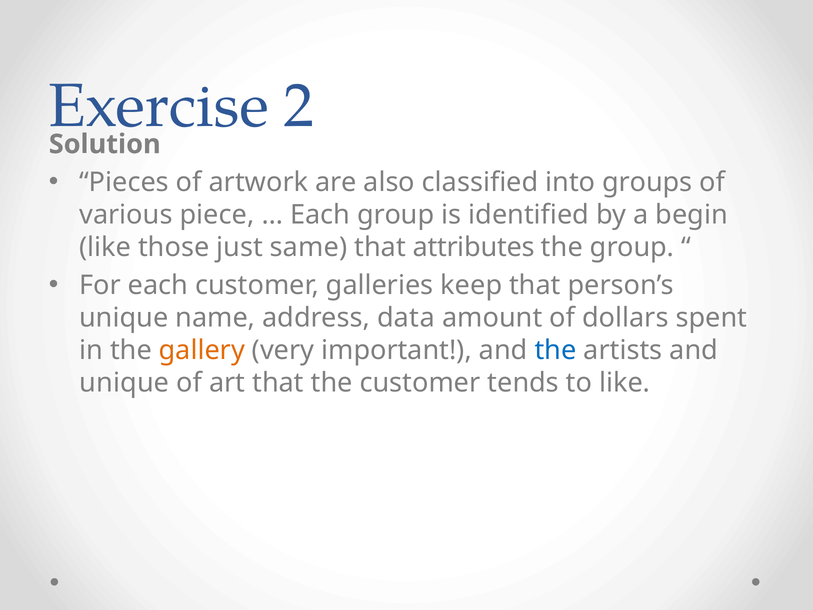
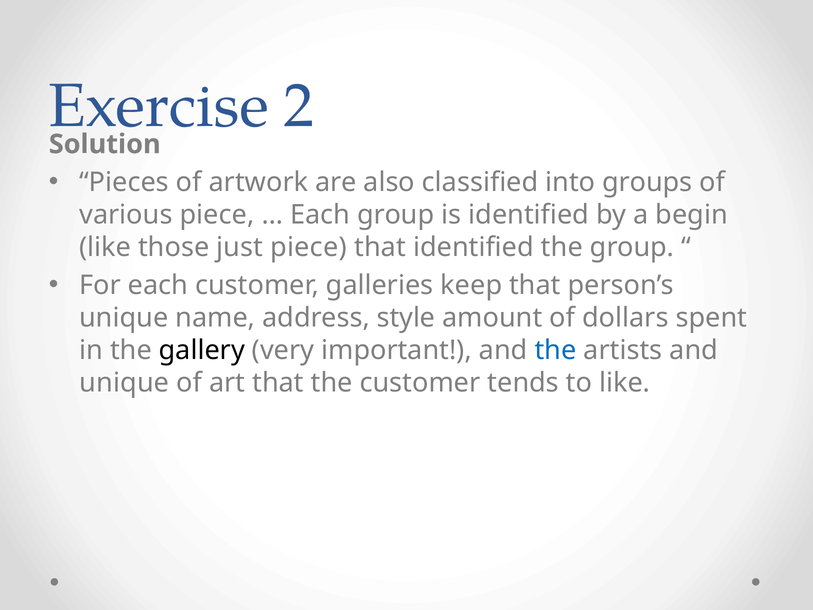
just same: same -> piece (308, 247)
that attributes: attributes -> identified (473, 247)
data: data -> style (406, 318)
gallery colour: orange -> black (202, 350)
